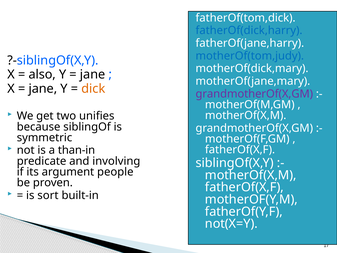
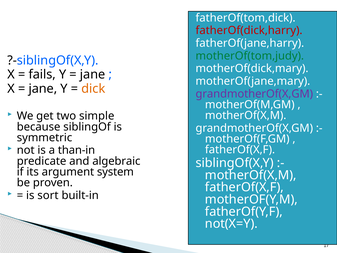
fatherOf(dick,harry colour: blue -> red (249, 30)
motherOf(tom,judy colour: blue -> green (250, 56)
also: also -> fails (42, 74)
unifies: unifies -> simple (97, 116)
involving: involving -> algebraic (116, 161)
people: people -> system (115, 172)
